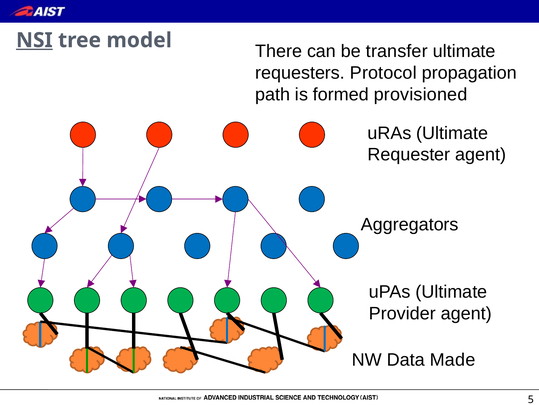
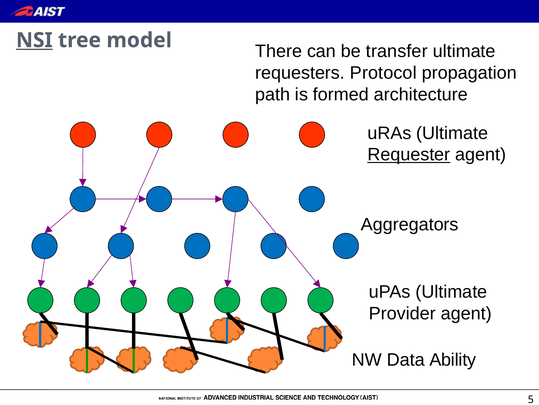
provisioned: provisioned -> architecture (421, 94)
Requester underline: none -> present (409, 154)
Made: Made -> Ability (453, 359)
